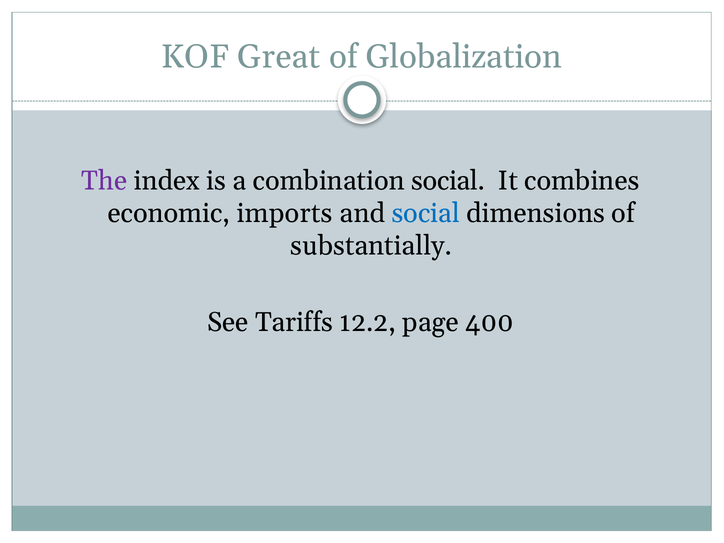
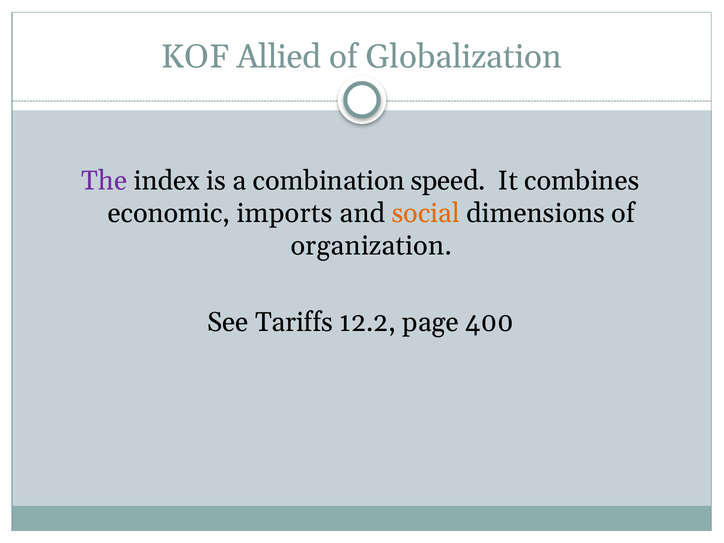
Great: Great -> Allied (279, 57)
combination social: social -> speed (448, 181)
social colour: blue -> orange (426, 213)
substantially: substantially -> organization (371, 246)
